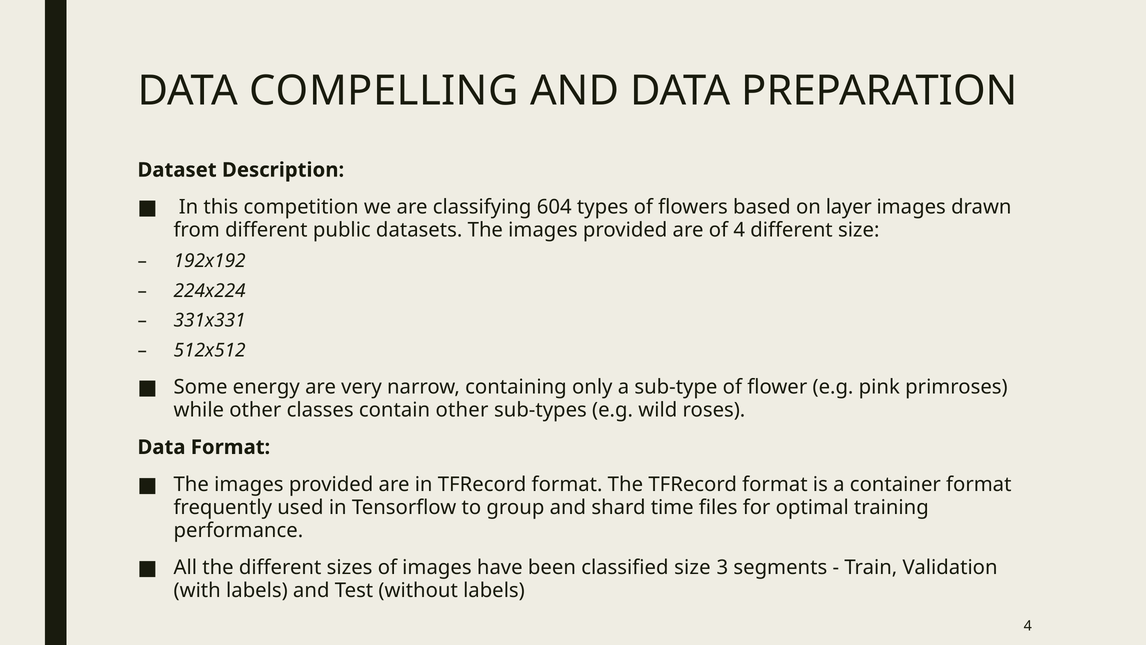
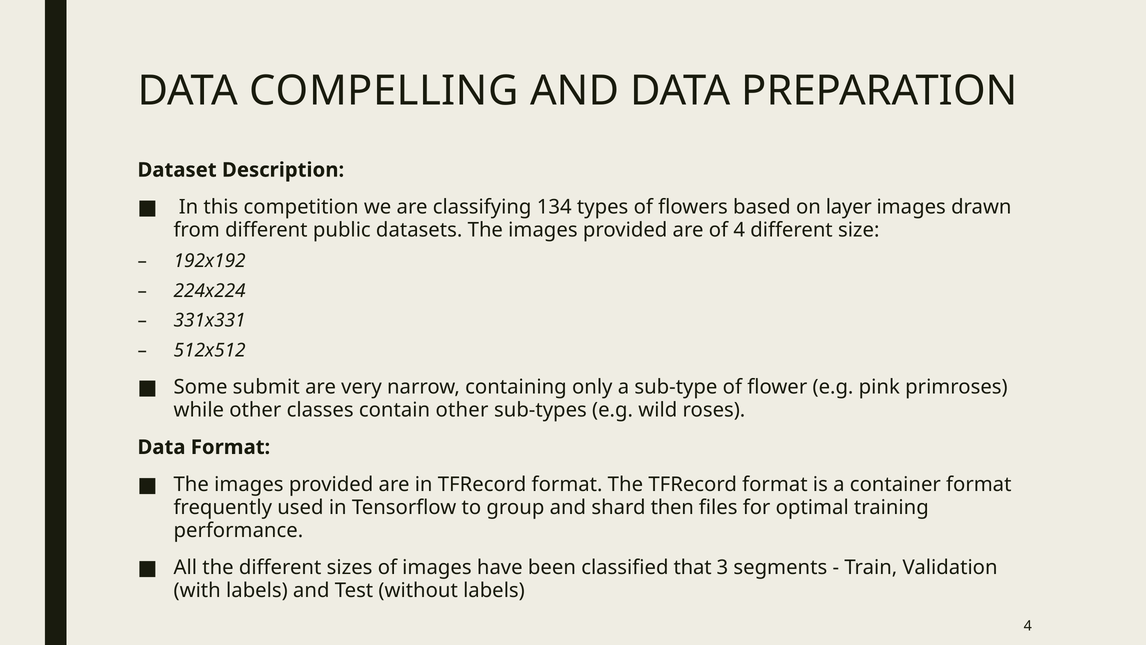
604: 604 -> 134 (554, 207)
energy: energy -> submit (266, 387)
time: time -> then (672, 507)
classified size: size -> that (693, 567)
